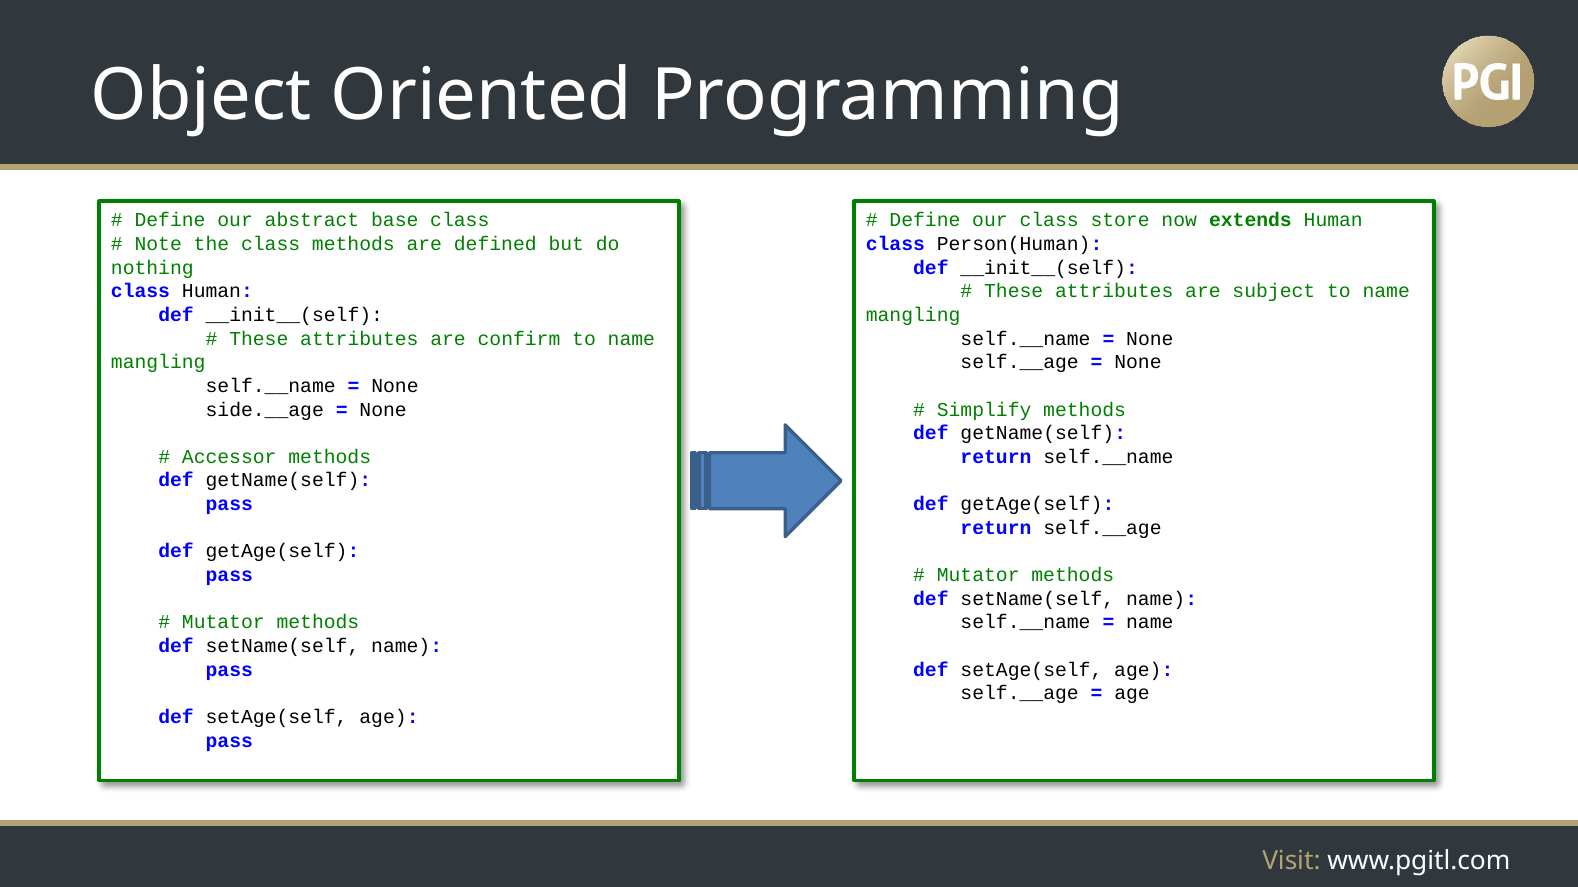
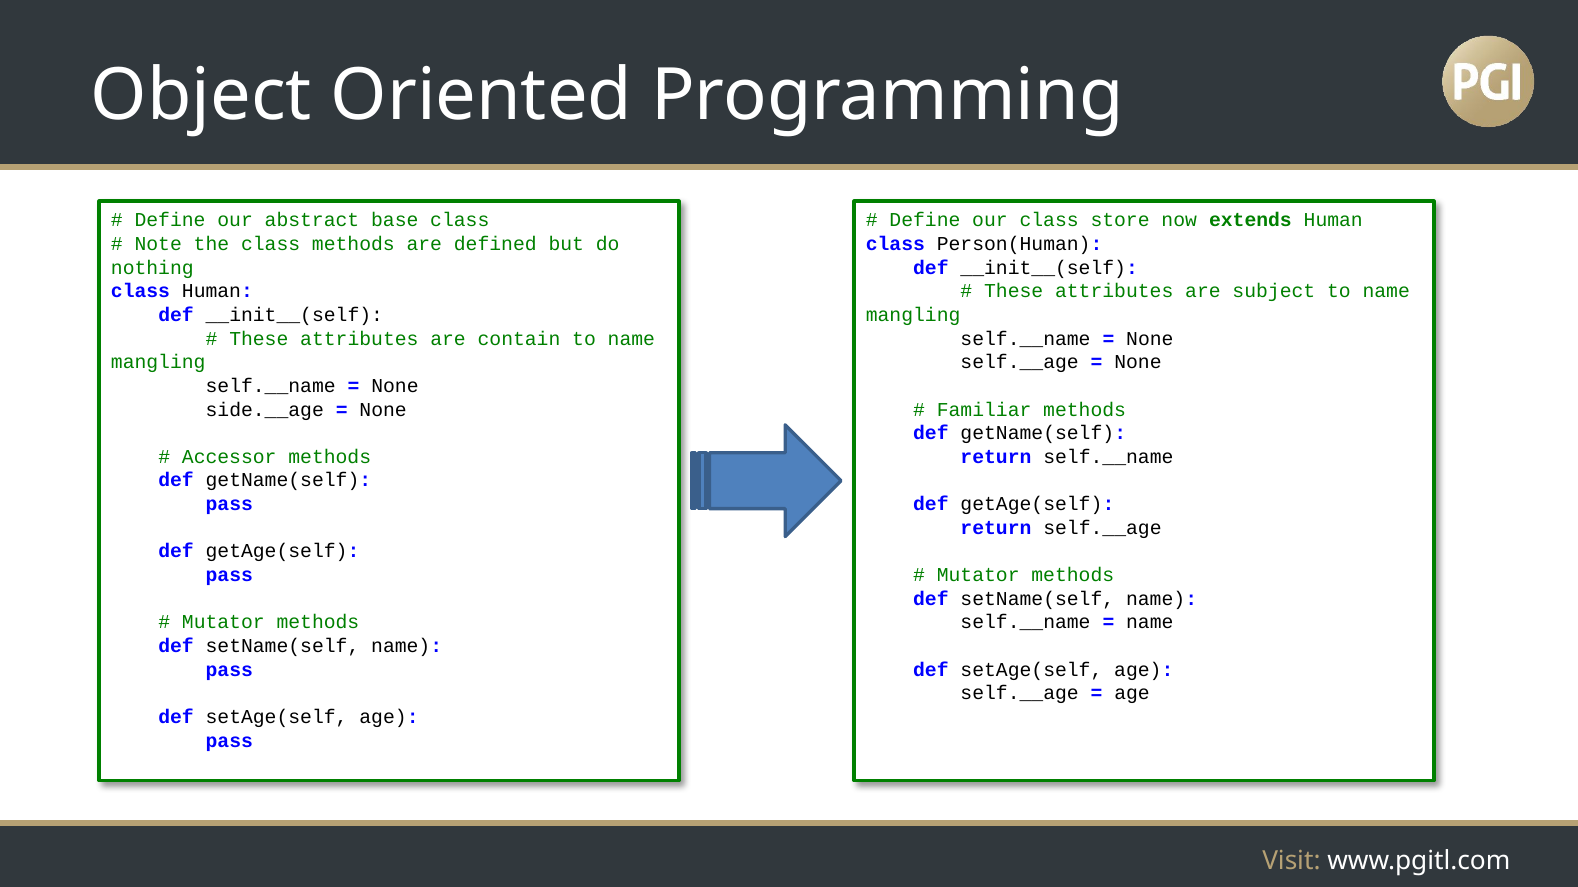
confirm: confirm -> contain (519, 339)
Simplify: Simplify -> Familiar (984, 410)
